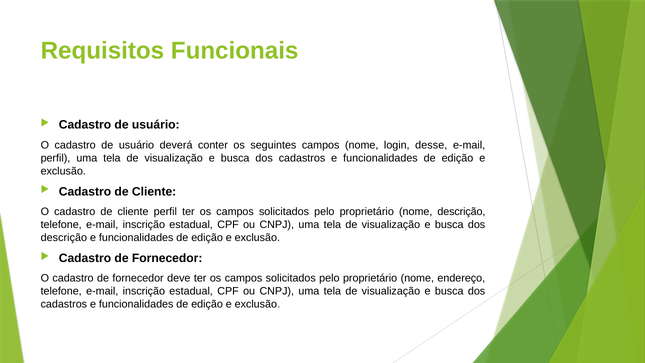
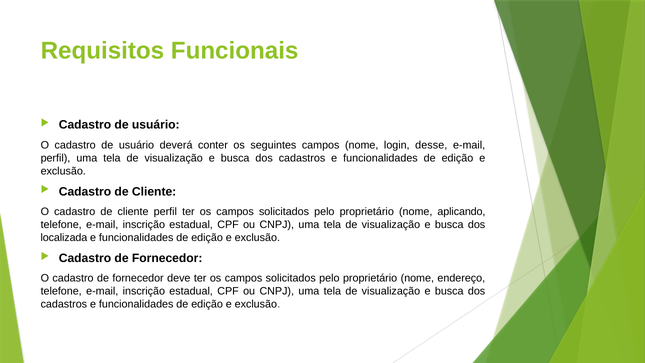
nome descrição: descrição -> aplicando (461, 212)
descrição: descrição -> localizada (64, 237)
